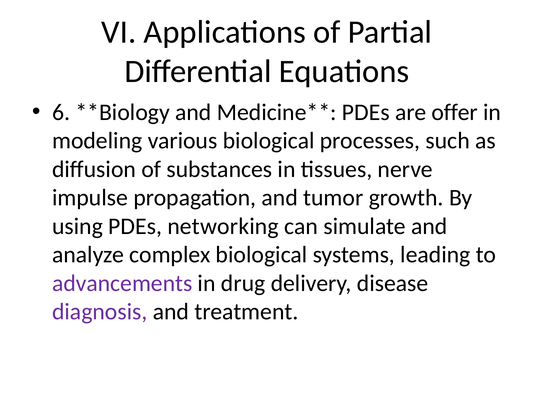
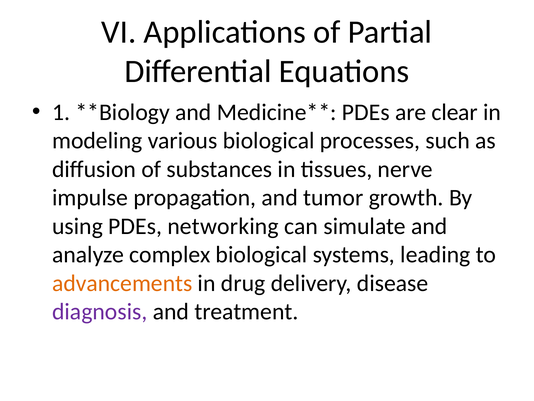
6: 6 -> 1 (61, 112)
offer: offer -> clear (455, 112)
advancements colour: purple -> orange (122, 283)
